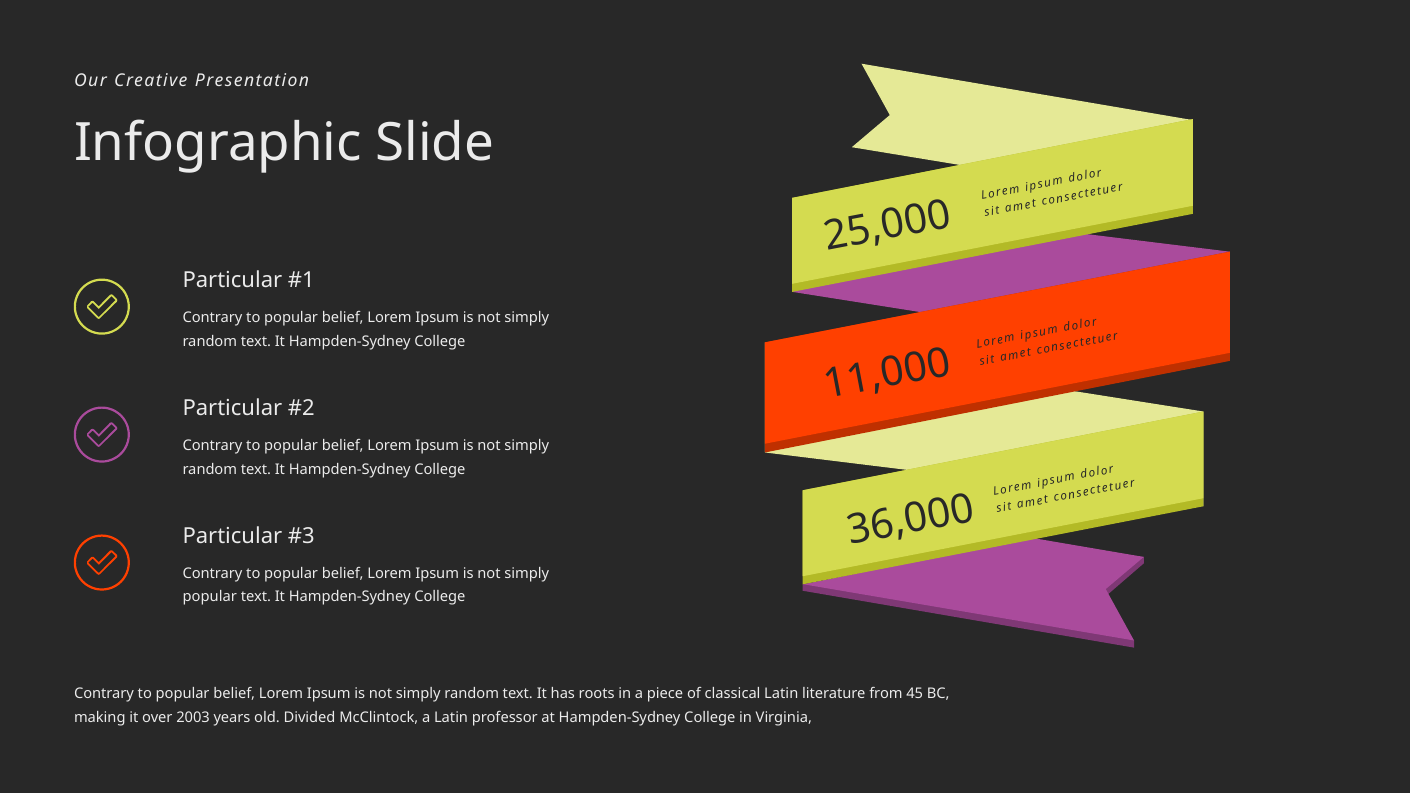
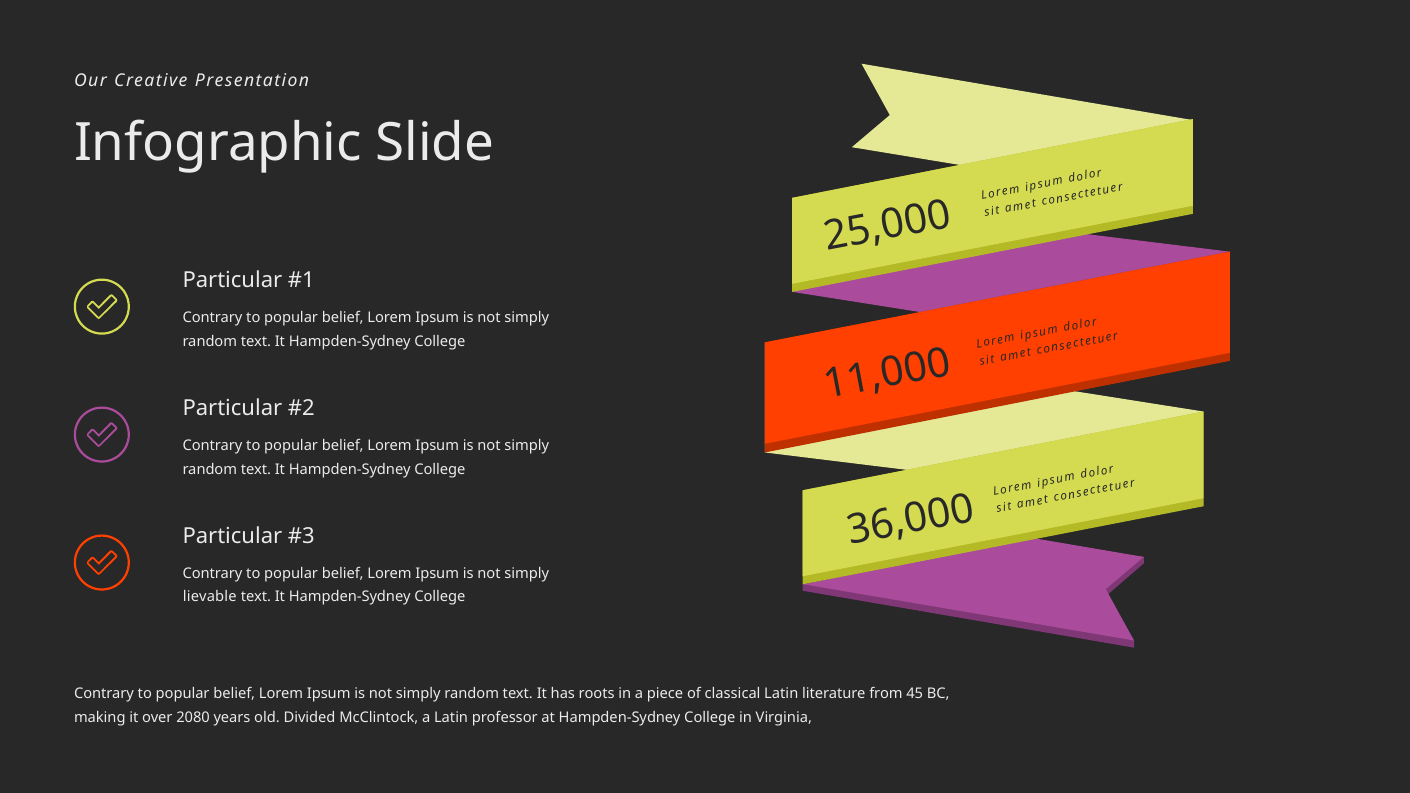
popular: popular -> lievable (210, 597)
2003: 2003 -> 2080 (193, 717)
